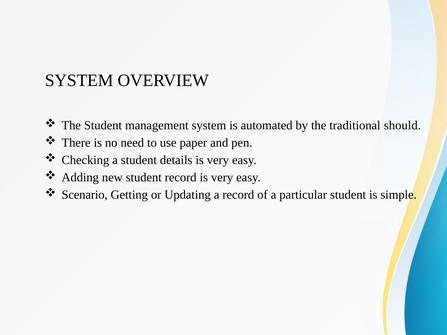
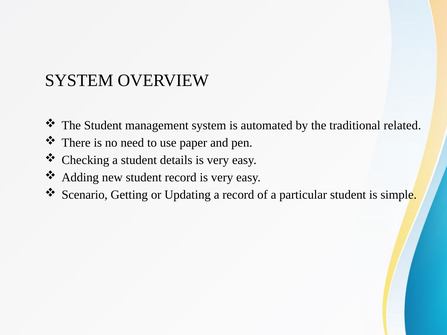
should: should -> related (402, 125)
